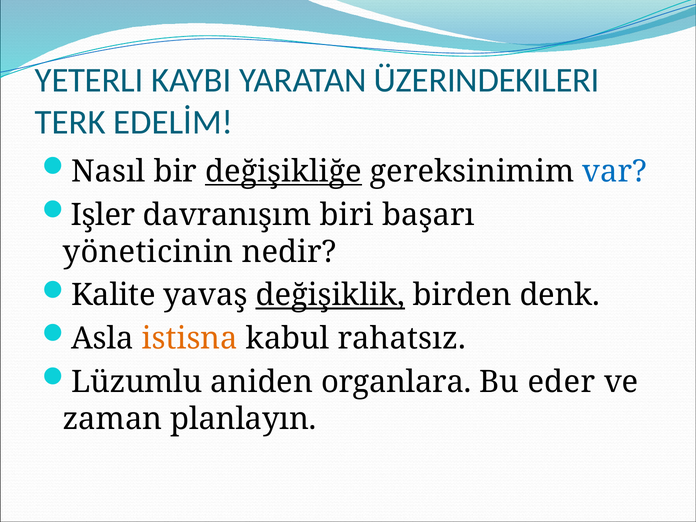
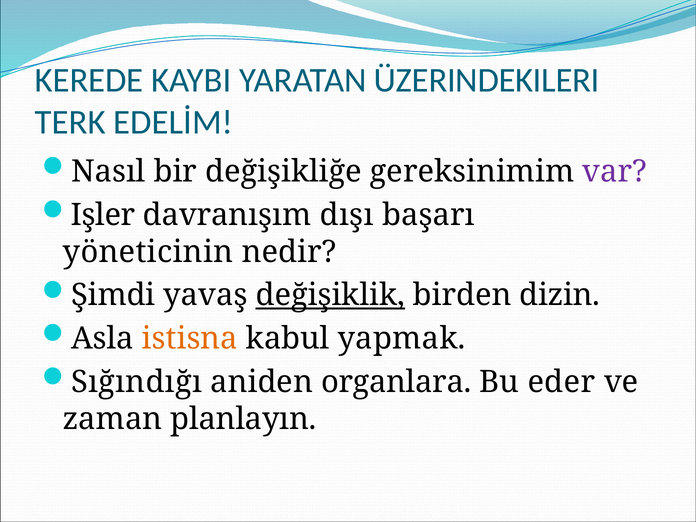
YETERLI: YETERLI -> KEREDE (89, 80)
değişikliğe underline: present -> none (283, 171)
var colour: blue -> purple (615, 171)
biri: biri -> dışı (347, 215)
Kalite: Kalite -> Şimdi (113, 295)
denk: denk -> dizin (560, 295)
rahatsız: rahatsız -> yapmak (402, 339)
Lüzumlu: Lüzumlu -> Sığındığı (136, 382)
